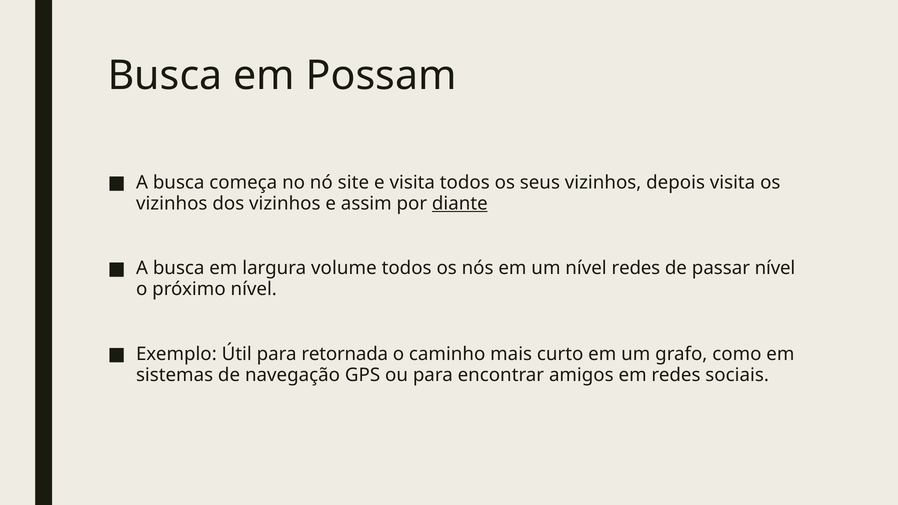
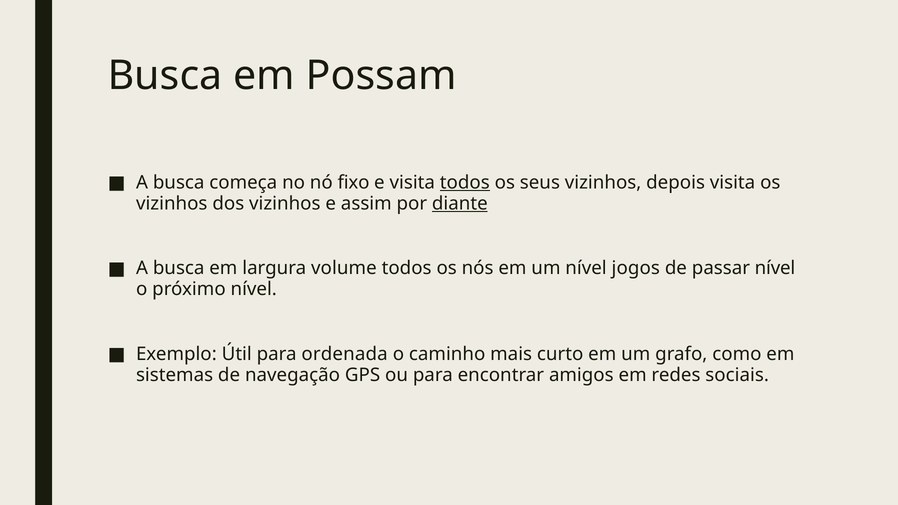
site: site -> fixo (354, 182)
todos underline: none -> present (465, 182)
nível redes: redes -> jogos (636, 268)
retornada: retornada -> ordenada (345, 354)
